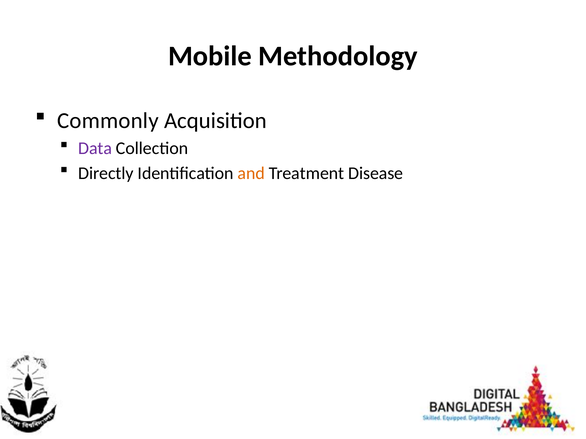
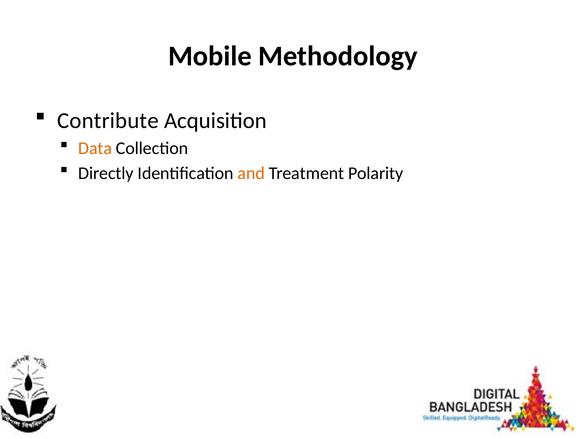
Commonly: Commonly -> Contribute (108, 121)
Data colour: purple -> orange (95, 148)
Disease: Disease -> Polarity (376, 173)
